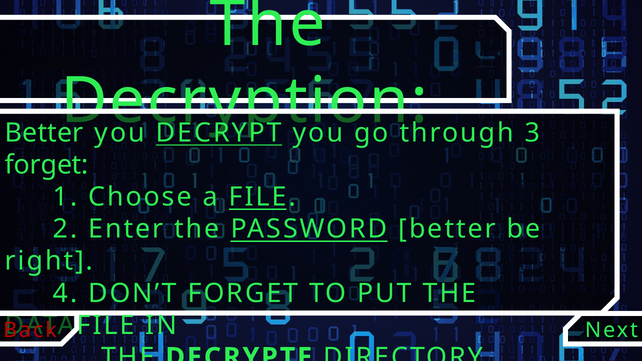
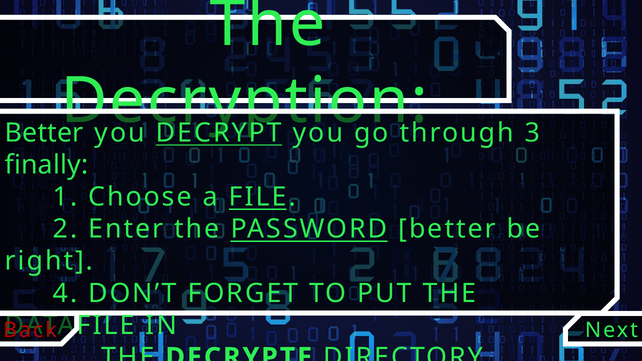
forget: forget -> finally (46, 165)
